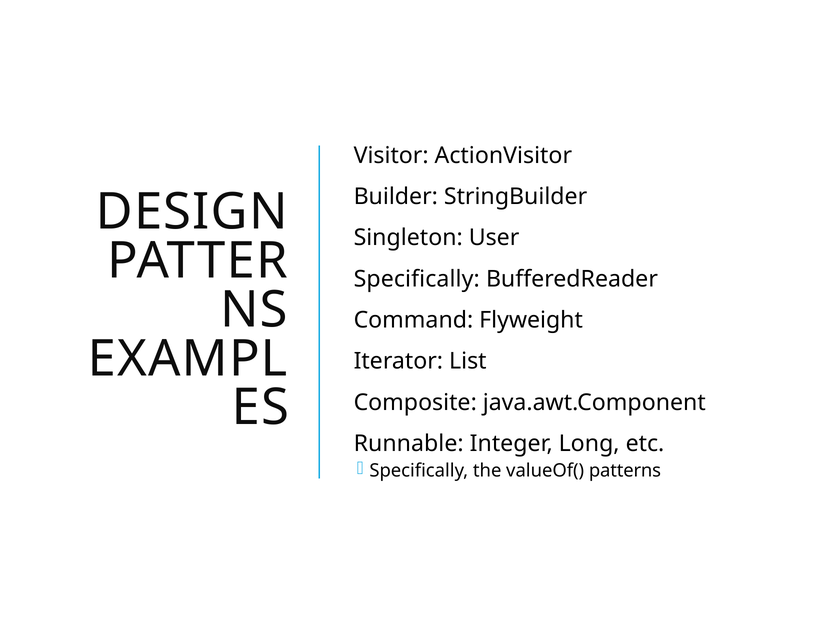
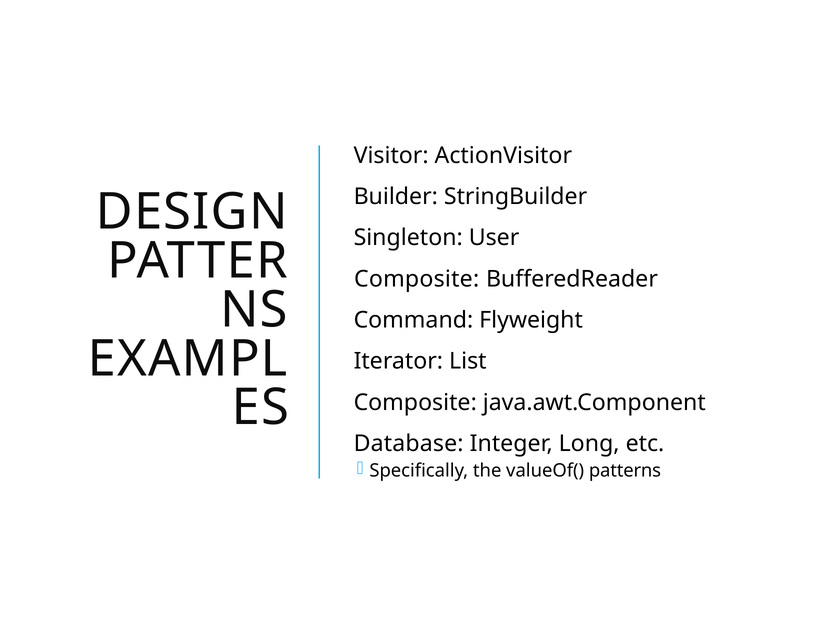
Specifically: Specifically -> Composite (417, 279)
Runnable: Runnable -> Database (409, 444)
